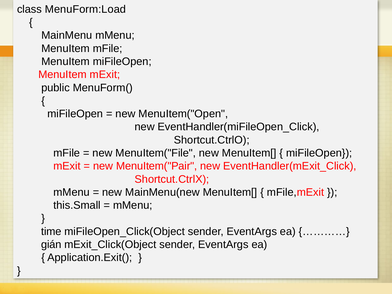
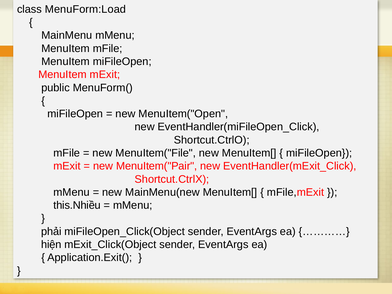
this.Small: this.Small -> this.Nhiều (77, 205)
time: time -> phải (51, 231)
gián: gián -> hiện (51, 245)
